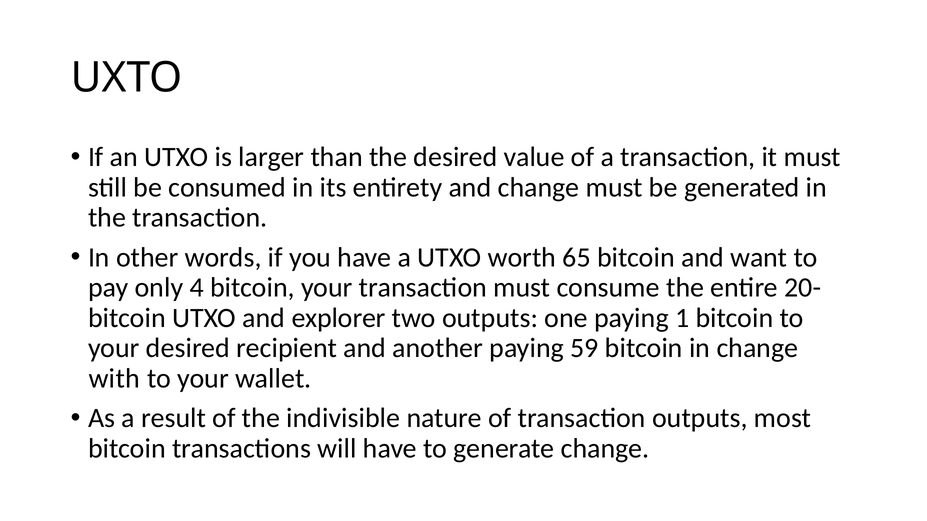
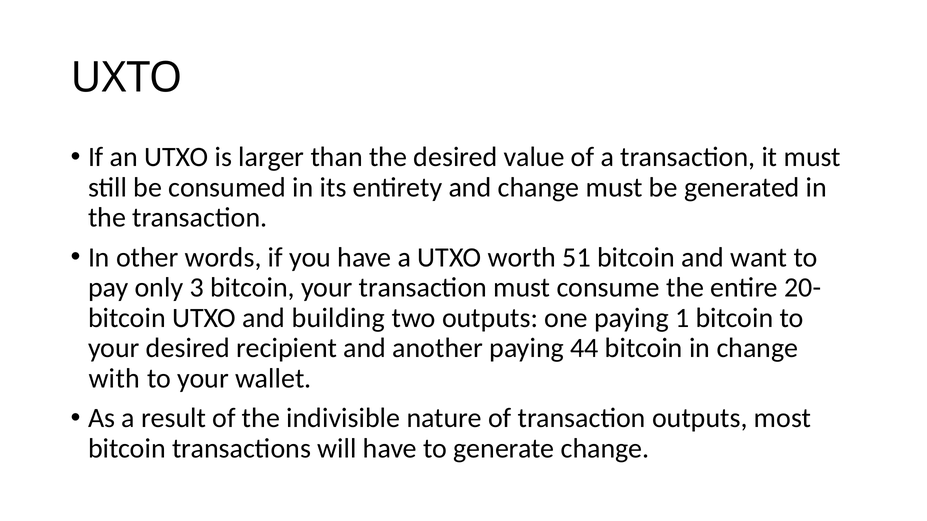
65: 65 -> 51 (577, 258)
4: 4 -> 3 (197, 288)
explorer: explorer -> building (338, 318)
59: 59 -> 44 (584, 348)
